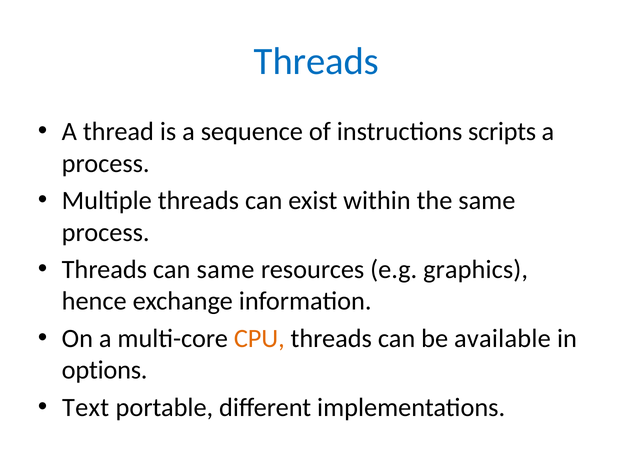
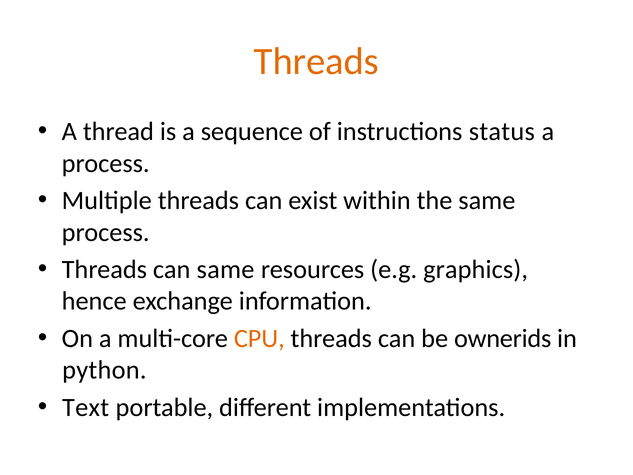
Threads colour: blue -> orange (316, 61)
scripts: scripts -> status (502, 132)
available: available -> ownerids (503, 338)
options: options -> python (104, 370)
